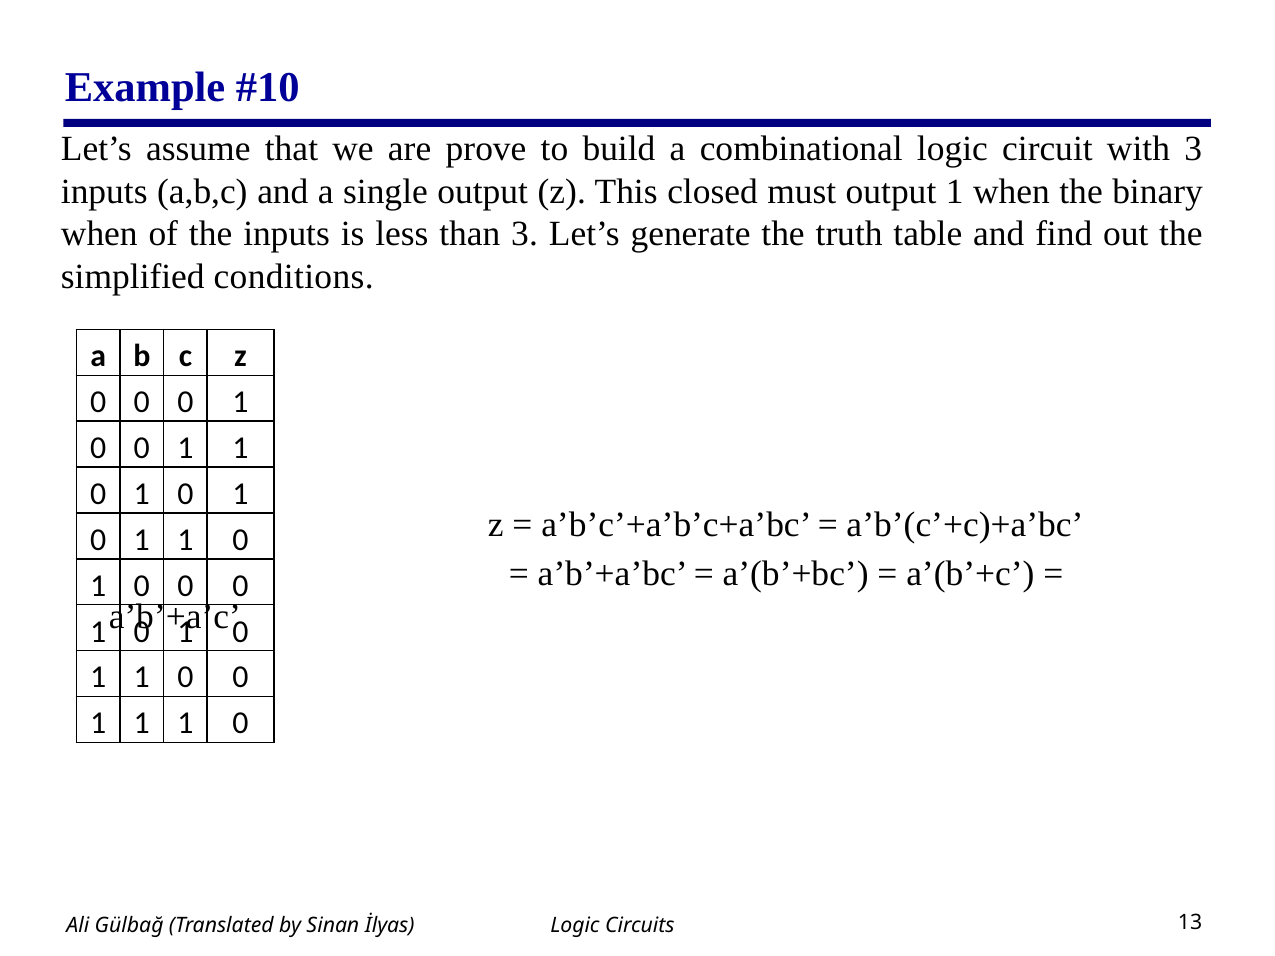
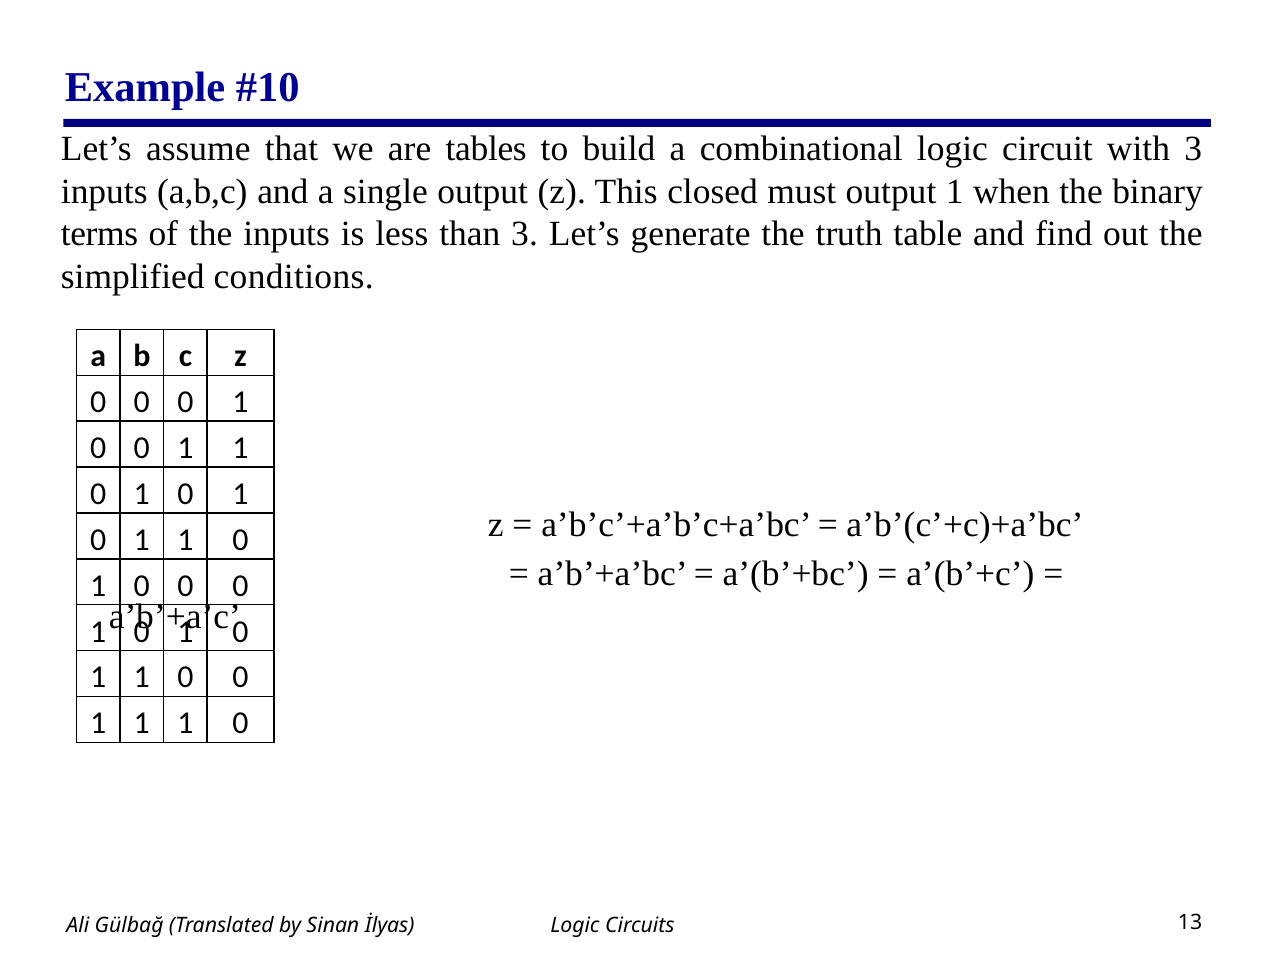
prove: prove -> tables (486, 149)
when: when -> terms (99, 234)
